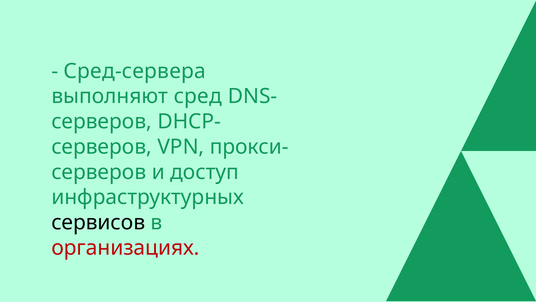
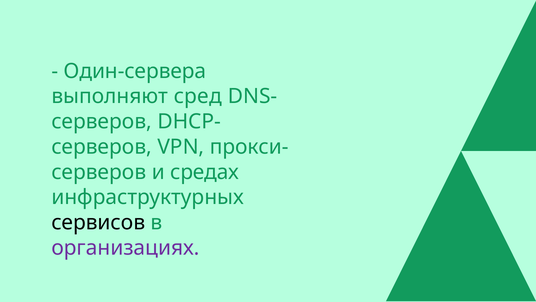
Сред-сервера: Сред-сервера -> Один-сервера (135, 71)
доступ: доступ -> средах (205, 172)
организациях colour: red -> purple (125, 247)
